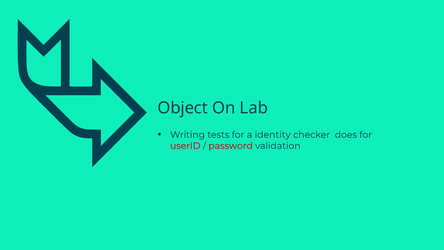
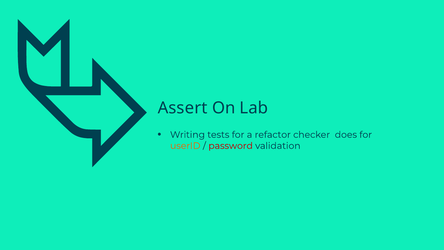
Object: Object -> Assert (183, 108)
identity: identity -> refactor (273, 135)
userID colour: red -> orange (185, 146)
